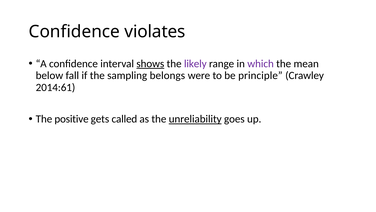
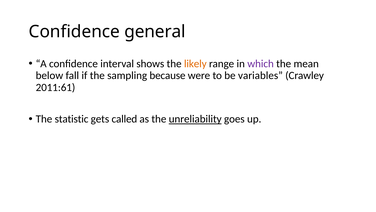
violates: violates -> general (155, 32)
shows underline: present -> none (150, 64)
likely colour: purple -> orange (195, 64)
belongs: belongs -> because (168, 75)
principle: principle -> variables (260, 75)
2014:61: 2014:61 -> 2011:61 (55, 87)
positive: positive -> statistic (72, 119)
